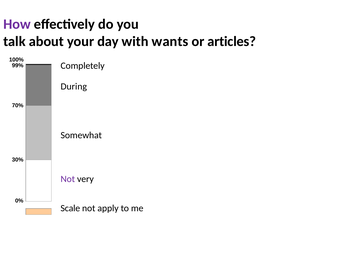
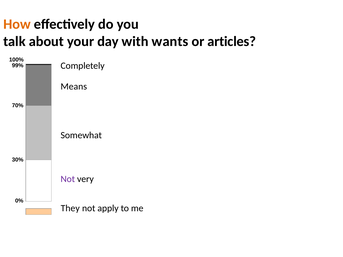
How colour: purple -> orange (17, 24)
During: During -> Means (74, 87)
Scale: Scale -> They (70, 209)
